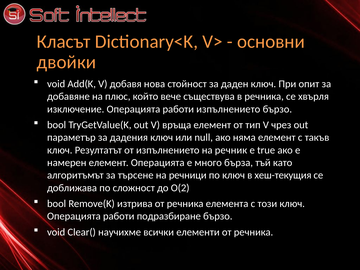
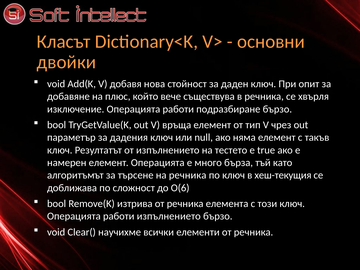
работи изпълнението: изпълнението -> подразбиране (228, 109)
речник: речник -> тестето (231, 150)
на речници: речници -> речника (188, 175)
O(2: O(2 -> O(6 (180, 188)
работи подразбиране: подразбиране -> изпълнението (169, 216)
